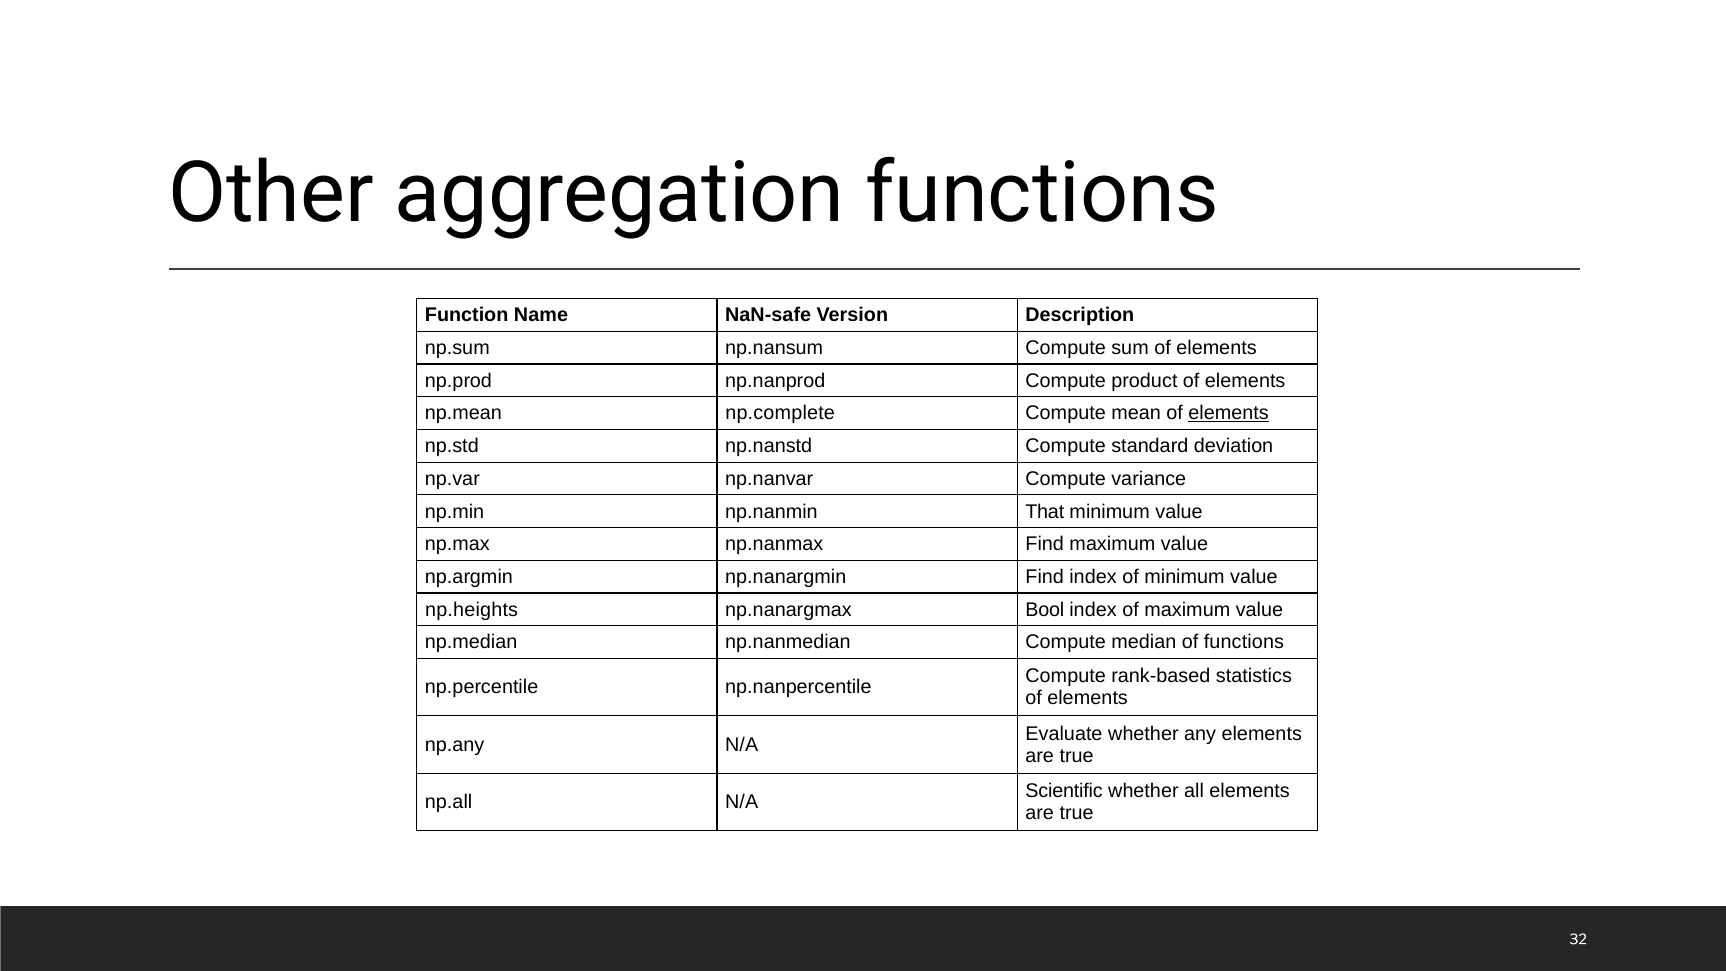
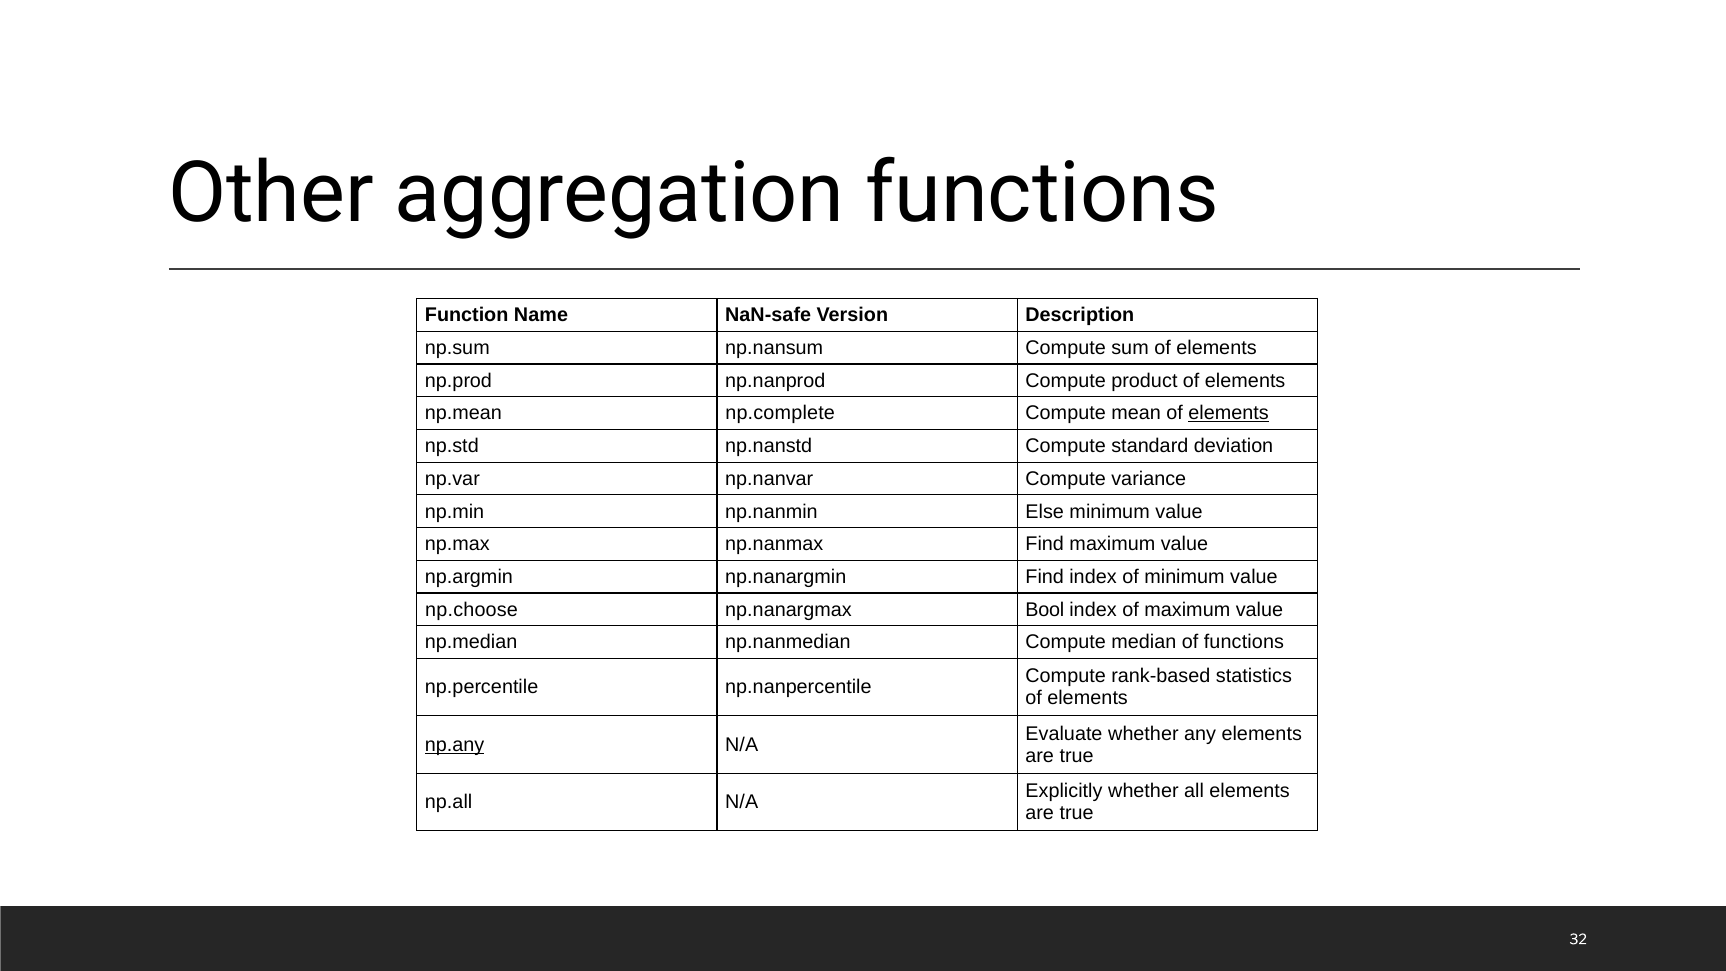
That: That -> Else (1045, 511)
np.heights: np.heights -> np.choose (472, 610)
np.any underline: none -> present (455, 745)
Scientific: Scientific -> Explicitly (1064, 791)
